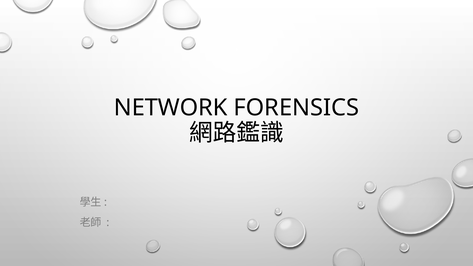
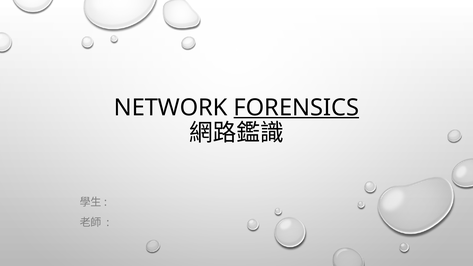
FORENSICS underline: none -> present (296, 108)
